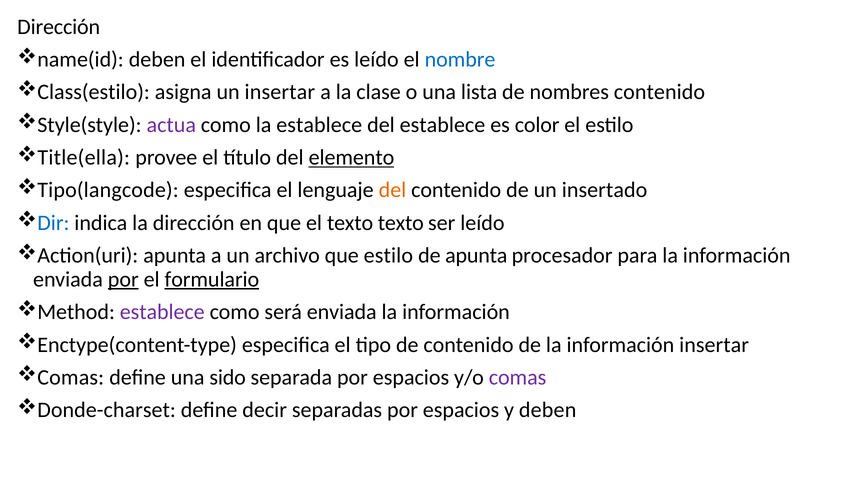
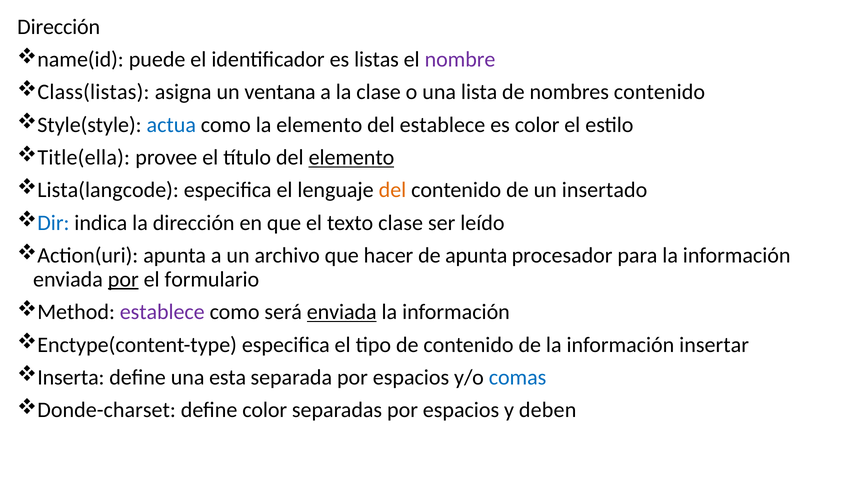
name(id deben: deben -> puede (157, 59)
es leído: leído -> listas (377, 59)
nombre colour: blue -> purple (460, 59)
Class(estilo: Class(estilo -> Class(listas (93, 92)
un insertar: insertar -> ventana (280, 92)
actua colour: purple -> blue (171, 125)
la establece: establece -> elemento (319, 125)
Tipo(langcode: Tipo(langcode -> Lista(langcode (108, 190)
texto texto: texto -> clase (401, 223)
que estilo: estilo -> hacer (389, 255)
formulario underline: present -> none (212, 279)
enviada underline: none -> present (342, 312)
Comas: Comas -> Inserta (71, 377)
sido: sido -> esta (228, 377)
comas colour: purple -> blue (518, 377)
define decir: decir -> color (265, 410)
